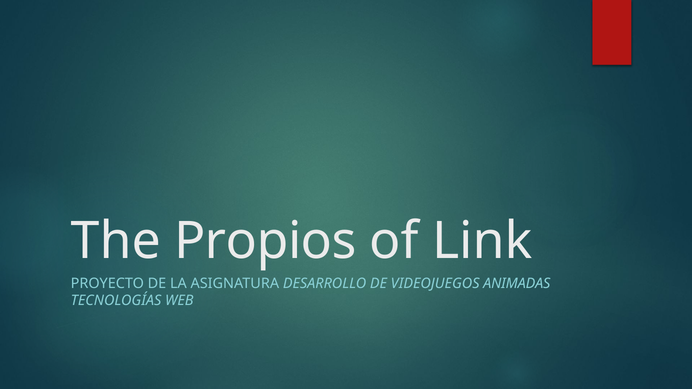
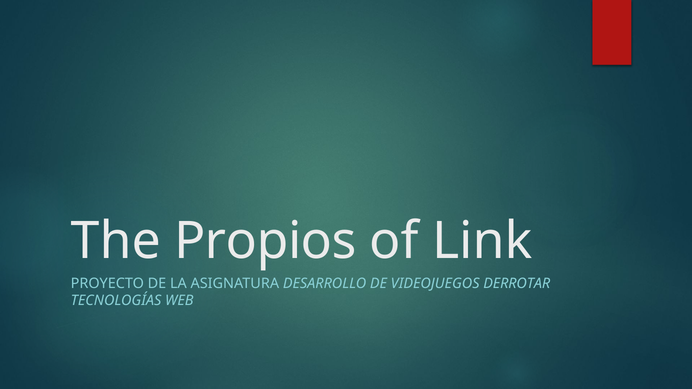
ANIMADAS: ANIMADAS -> DERROTAR (517, 283)
